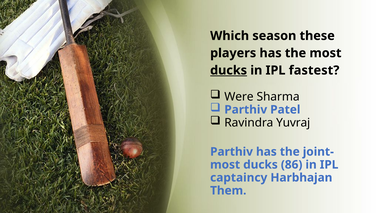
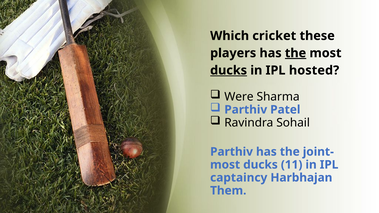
season: season -> cricket (274, 36)
the underline: none -> present (296, 53)
fastest: fastest -> hosted (314, 70)
Yuvraj: Yuvraj -> Sohail (293, 123)
86: 86 -> 11 (292, 165)
